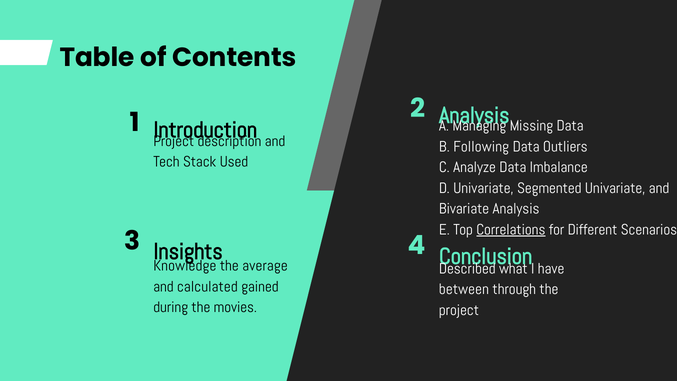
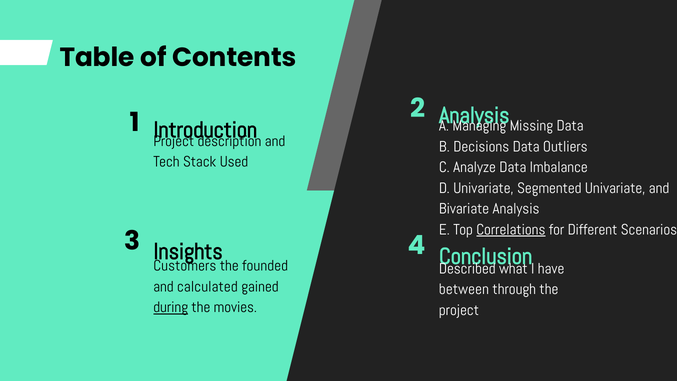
Following: Following -> Decisions (481, 147)
Knowledge: Knowledge -> Customers (185, 266)
average: average -> founded (265, 266)
during underline: none -> present (171, 307)
